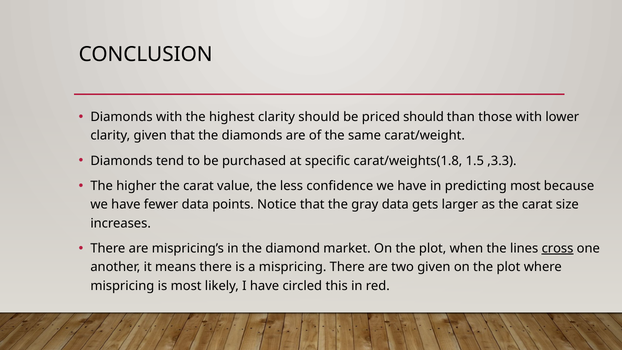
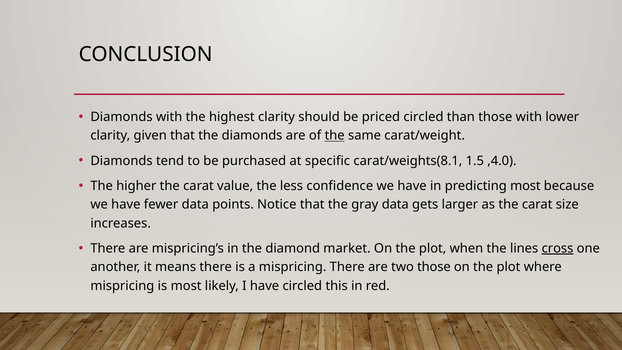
priced should: should -> circled (423, 117)
the underline: none -> present (335, 136)
carat/weights(1.8: carat/weights(1.8 -> carat/weights(8.1 (408, 161)
,3.3: ,3.3 -> ,4.0 (502, 161)
two given: given -> those (434, 267)
